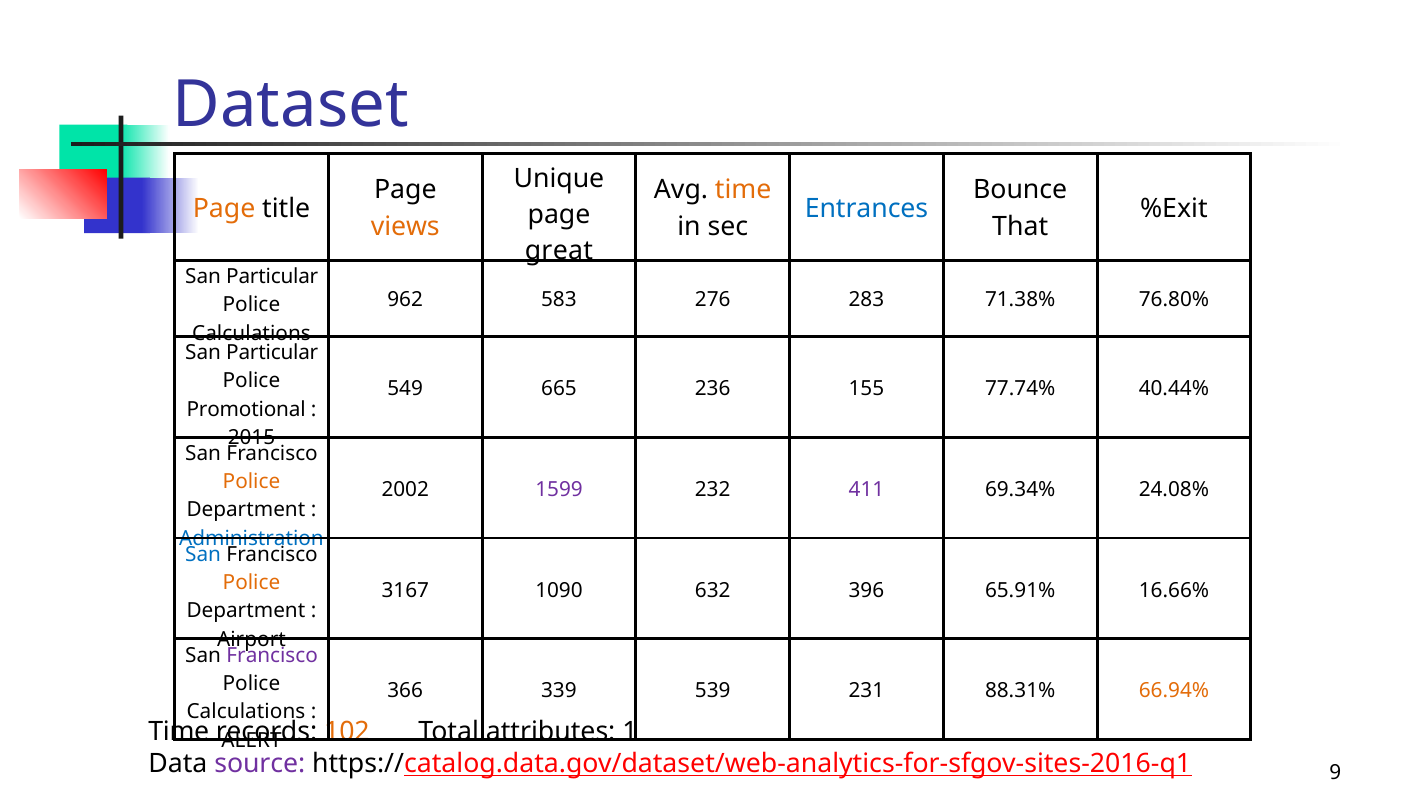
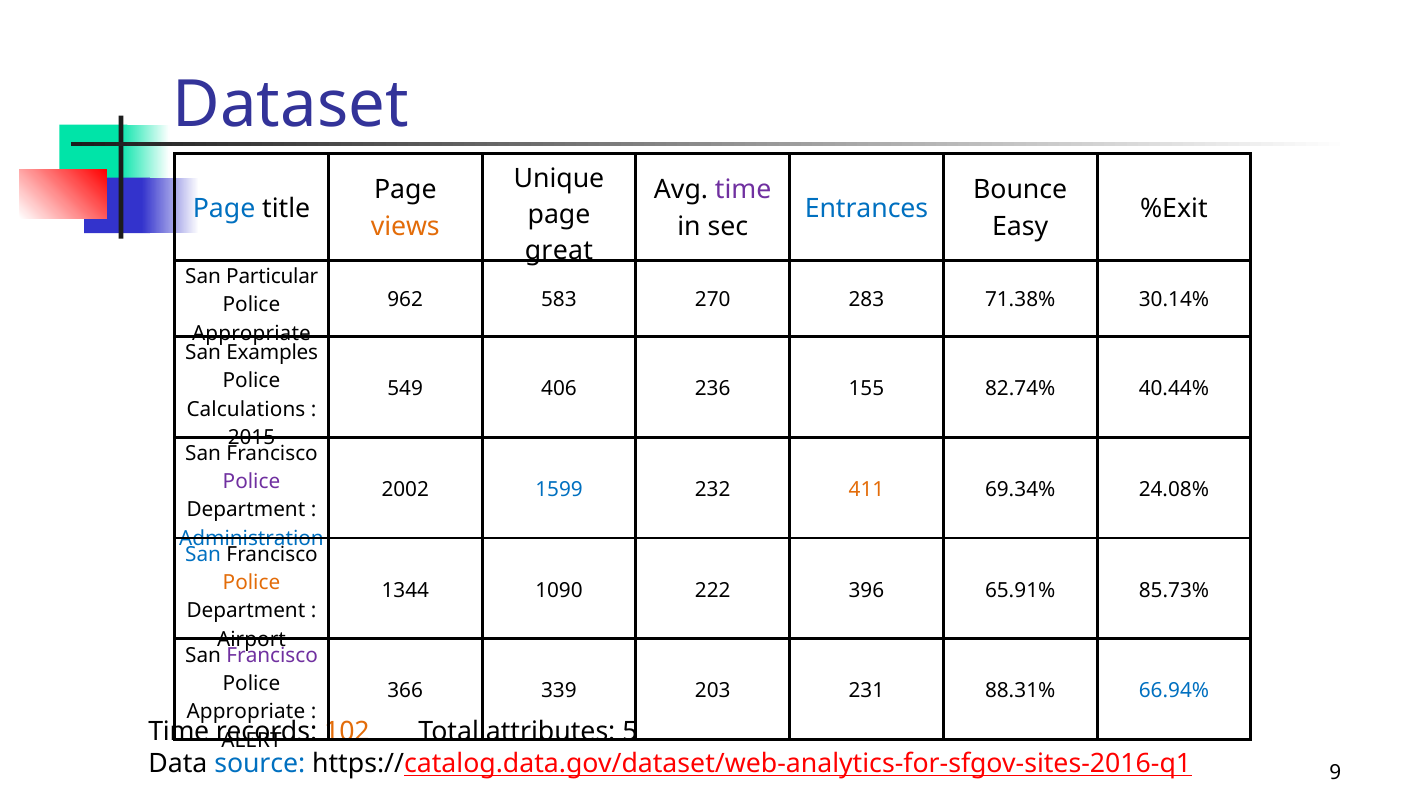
time colour: orange -> purple (743, 190)
Page colour: orange -> blue (224, 208)
That: That -> Easy (1020, 226)
276: 276 -> 270 (713, 300)
76.80%: 76.80% -> 30.14% (1174, 300)
Calculations: Calculations -> Appropriate (251, 333)
Particular: Particular -> Examples (272, 352)
665: 665 -> 406 (559, 388)
77.74%: 77.74% -> 82.74% (1020, 388)
Promotional: Promotional -> Calculations (246, 409)
Police colour: orange -> purple (251, 481)
1599 colour: purple -> blue (559, 489)
411 colour: purple -> orange (866, 489)
3167: 3167 -> 1344 (405, 590)
632: 632 -> 222 (713, 590)
16.66%: 16.66% -> 85.73% (1174, 590)
539: 539 -> 203 (713, 691)
66.94% colour: orange -> blue (1174, 691)
Calculations: Calculations -> Appropriate (246, 711)
1: 1 -> 5 (630, 731)
source colour: purple -> blue (260, 763)
